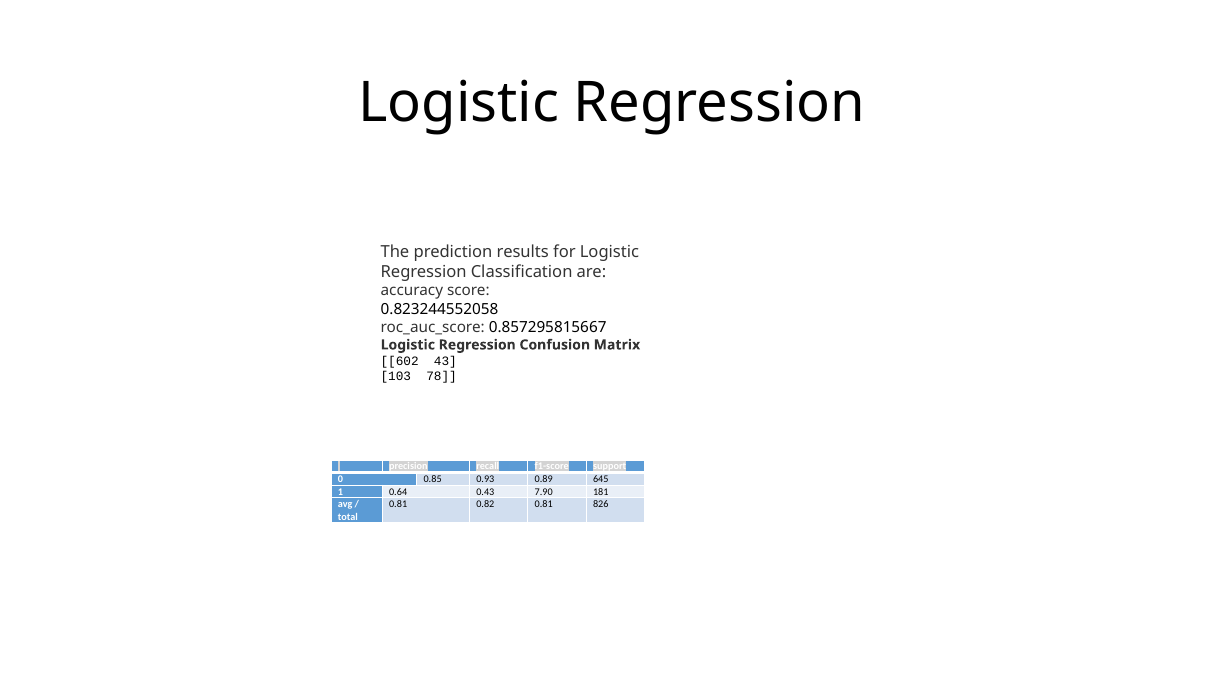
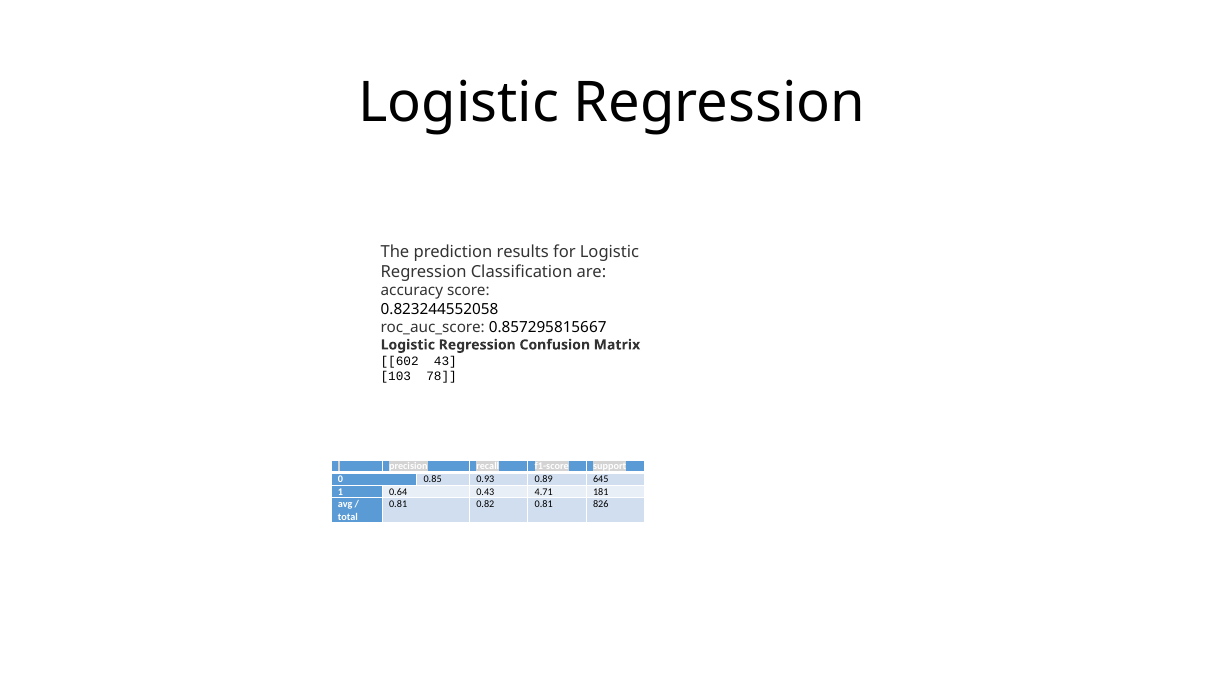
7.90: 7.90 -> 4.71 (544, 491)
